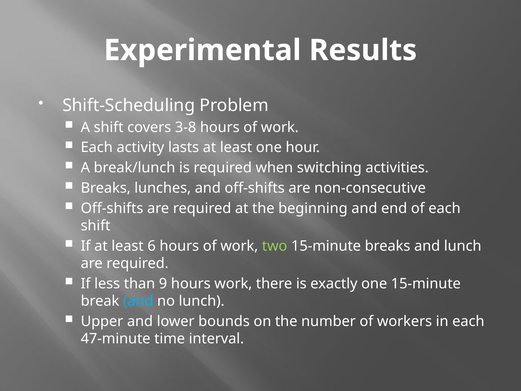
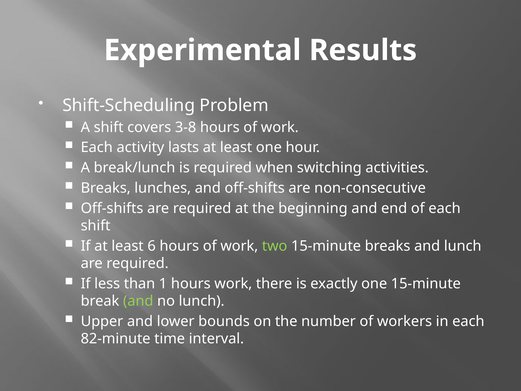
9: 9 -> 1 (163, 284)
and colour: light blue -> light green (138, 301)
47-minute: 47-minute -> 82-minute (116, 339)
